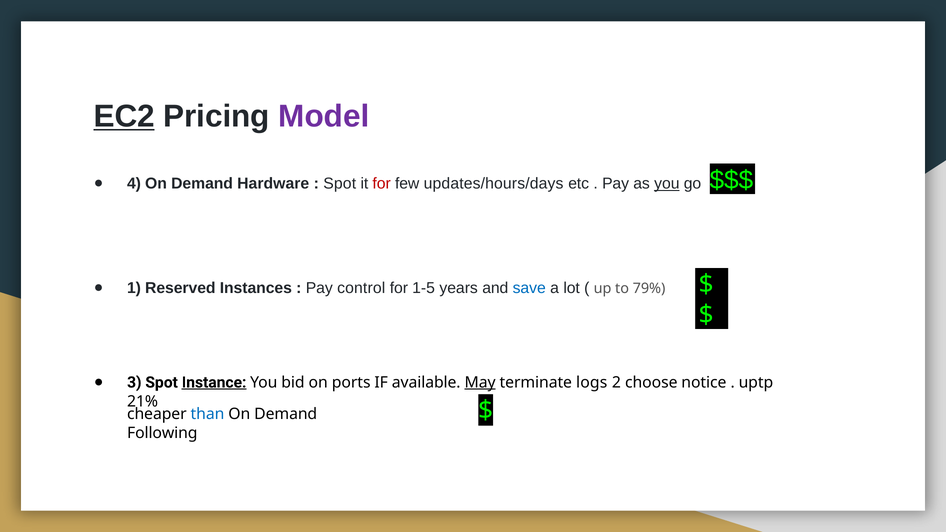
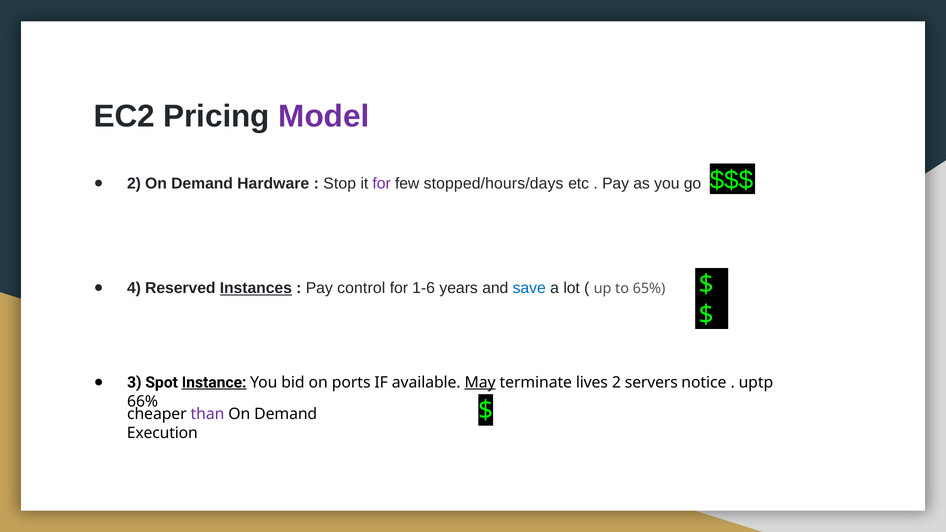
EC2 underline: present -> none (124, 116)
4: 4 -> 2 (134, 184)
Spot: Spot -> Stop (340, 184)
for colour: red -> purple (382, 184)
updates/hours/days: updates/hours/days -> stopped/hours/days (494, 184)
you underline: present -> none (667, 184)
1: 1 -> 4 (134, 288)
Instances underline: none -> present (256, 288)
1-5: 1-5 -> 1-6 (424, 288)
79%: 79% -> 65% (649, 289)
logs: logs -> lives (592, 383)
choose: choose -> servers (651, 383)
21%: 21% -> 66% (143, 401)
than colour: blue -> purple (208, 414)
Following: Following -> Execution (162, 433)
